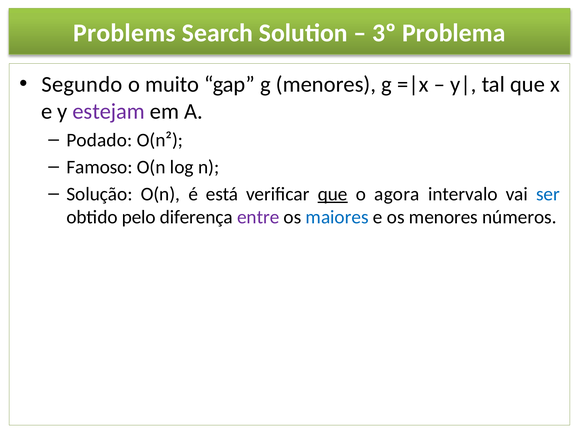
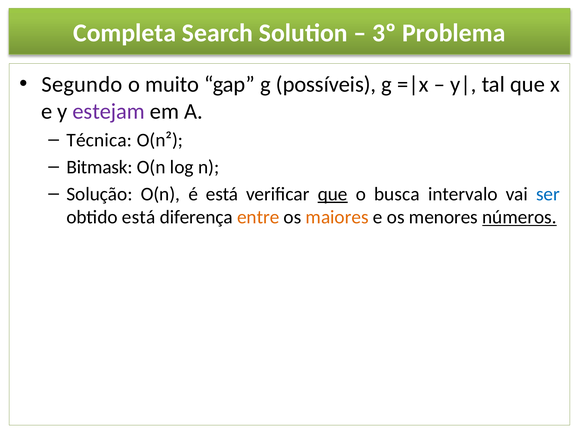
Problems: Problems -> Completa (125, 33)
g menores: menores -> possíveis (326, 84)
Podado: Podado -> Técnica (99, 140)
Famoso: Famoso -> Bitmask (100, 167)
agora: agora -> busca (397, 194)
obtido pelo: pelo -> está (139, 217)
entre colour: purple -> orange (258, 217)
maiores colour: blue -> orange (337, 217)
números underline: none -> present (519, 217)
